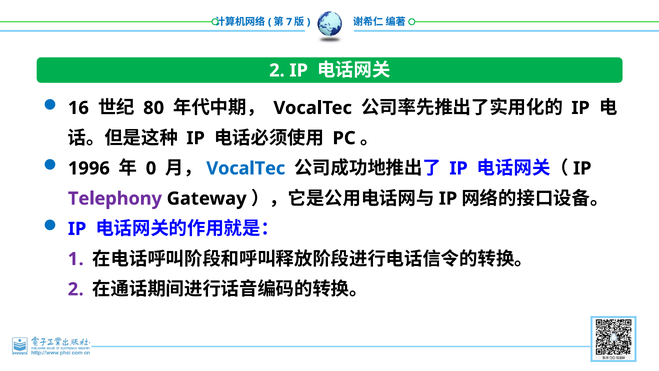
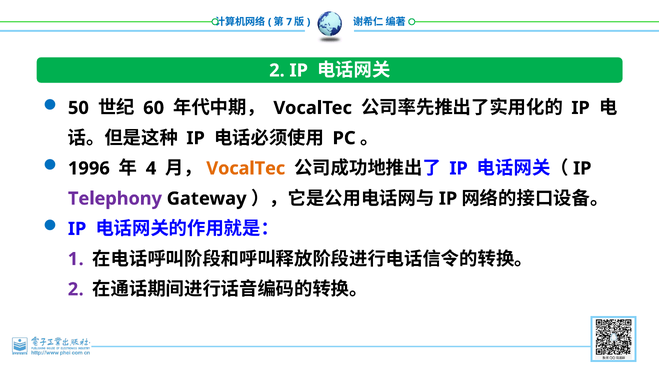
16: 16 -> 50 (78, 108)
80: 80 -> 60 (154, 108)
0: 0 -> 4 (151, 168)
VocalTec colour: blue -> orange (246, 168)
